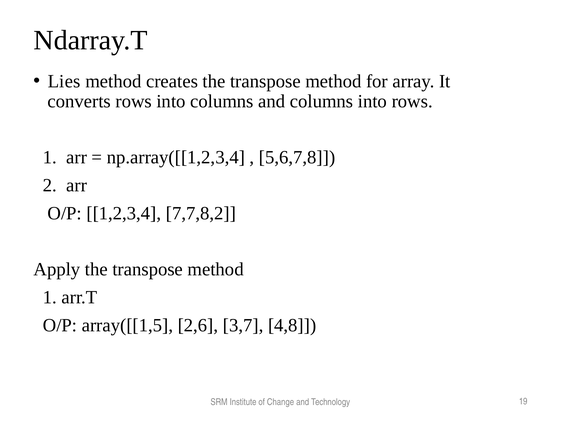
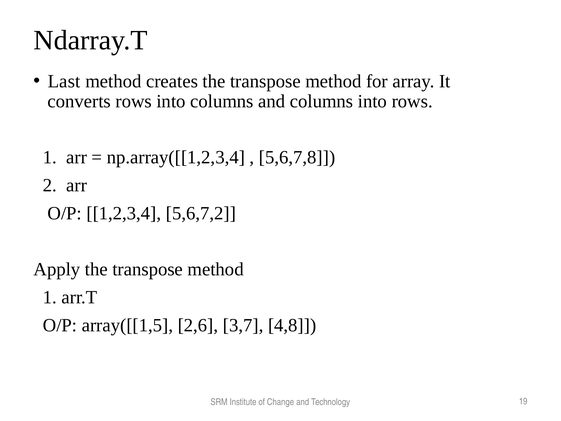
Lies: Lies -> Last (64, 81)
7,7,8,2: 7,7,8,2 -> 5,6,7,2 (201, 213)
